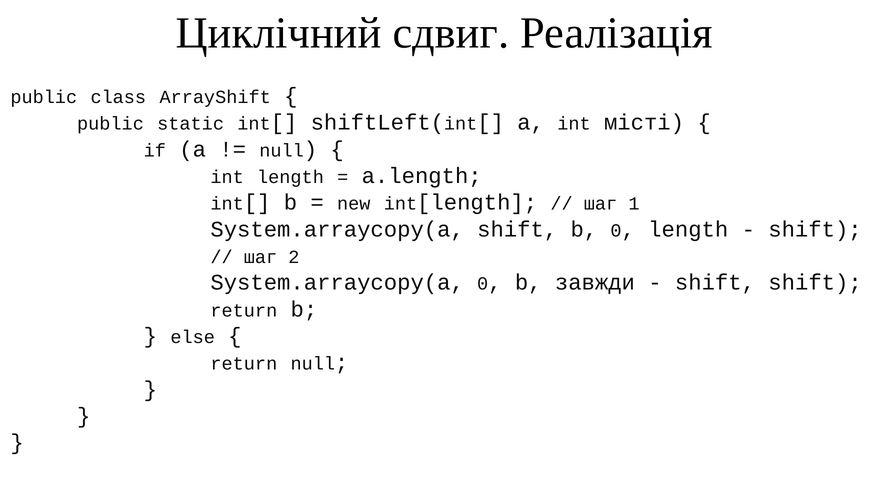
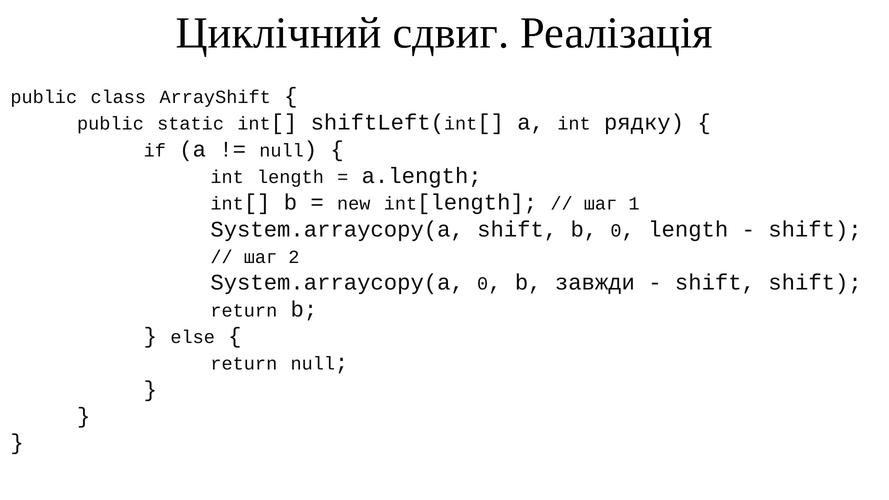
місті: місті -> рядку (644, 123)
